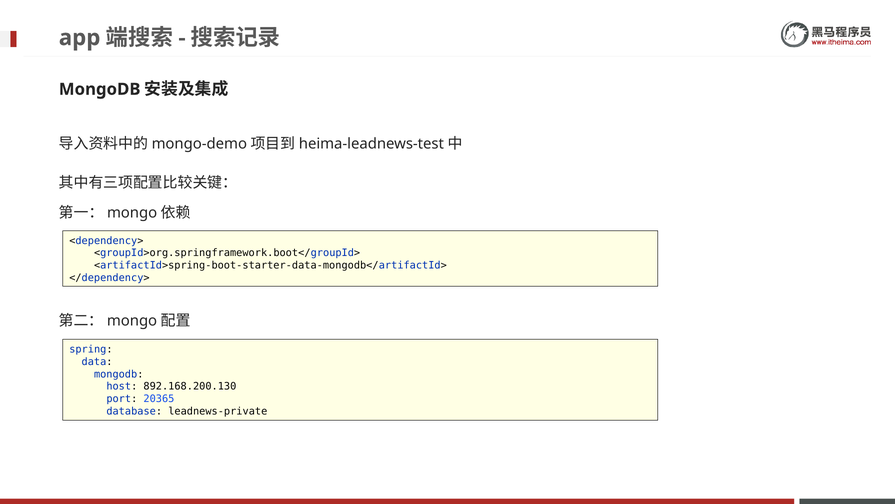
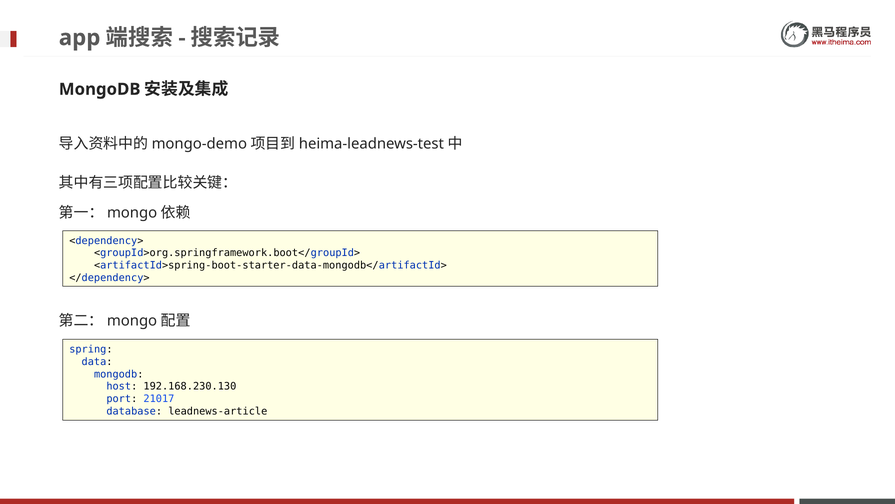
892.168.200.130: 892.168.200.130 -> 192.168.230.130 (190, 386)
20365: 20365 -> 21017 (159, 398)
leadnews-private: leadnews-private -> leadnews-article (218, 411)
